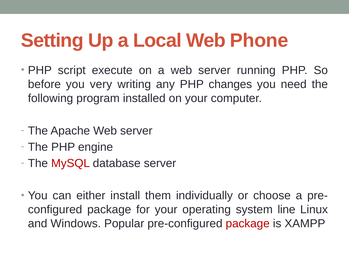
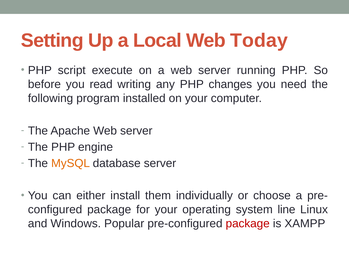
Phone: Phone -> Today (259, 41)
very: very -> read (101, 85)
MySQL colour: red -> orange (71, 164)
